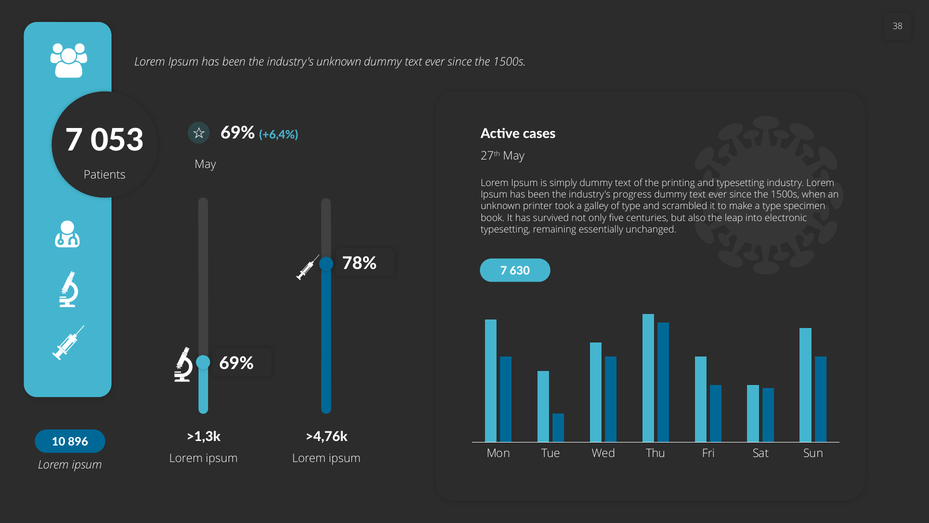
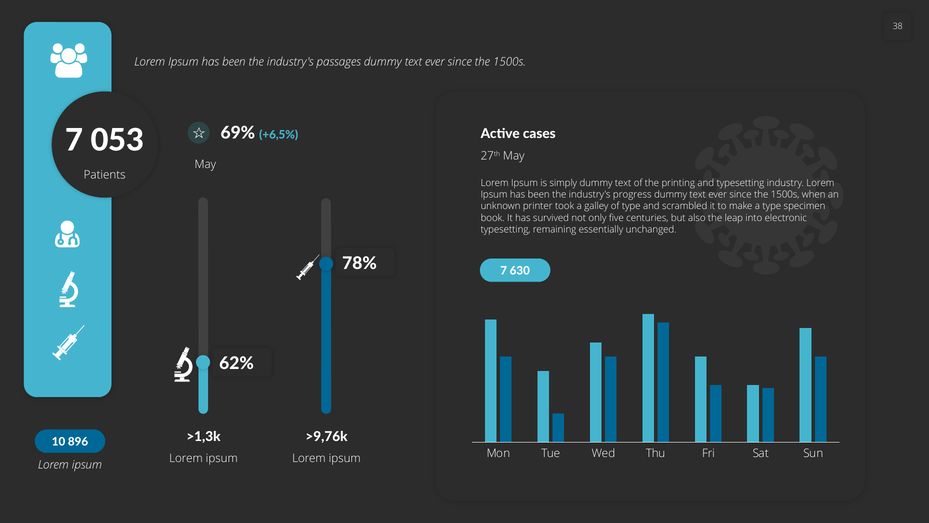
industry's unknown: unknown -> passages (339, 62)
+6,4%: +6,4% -> +6,5% (279, 135)
69%: 69% -> 62% (237, 363)
>4,76k: >4,76k -> >9,76k (326, 436)
